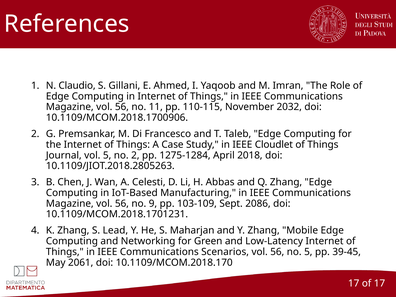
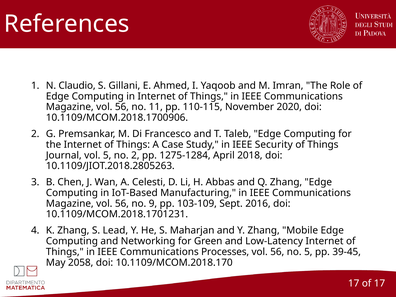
2032: 2032 -> 2020 (289, 107)
Cloudlet: Cloudlet -> Security (274, 145)
2086: 2086 -> 2016 (258, 204)
Scenarios: Scenarios -> Processes (225, 252)
2061: 2061 -> 2058 (81, 263)
